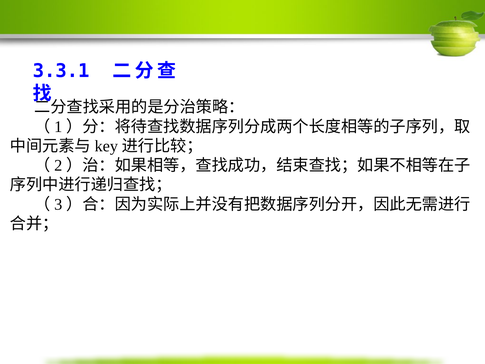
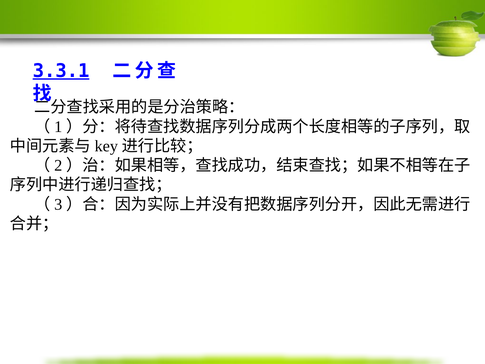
3.3.1 underline: none -> present (61, 71)
